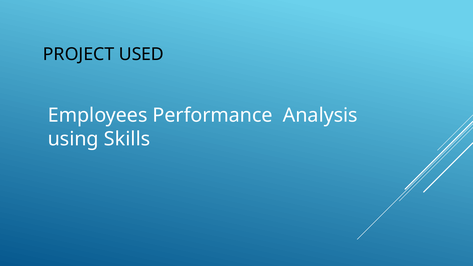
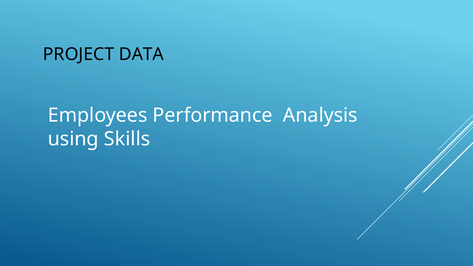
USED: USED -> DATA (141, 54)
